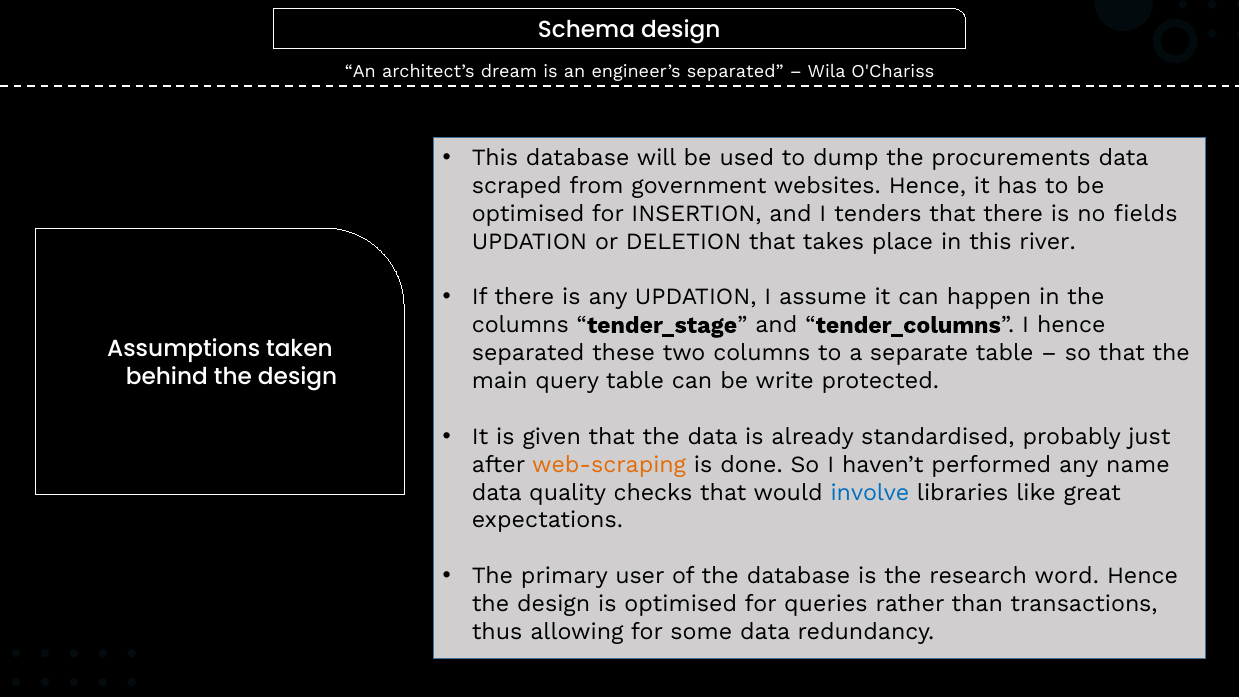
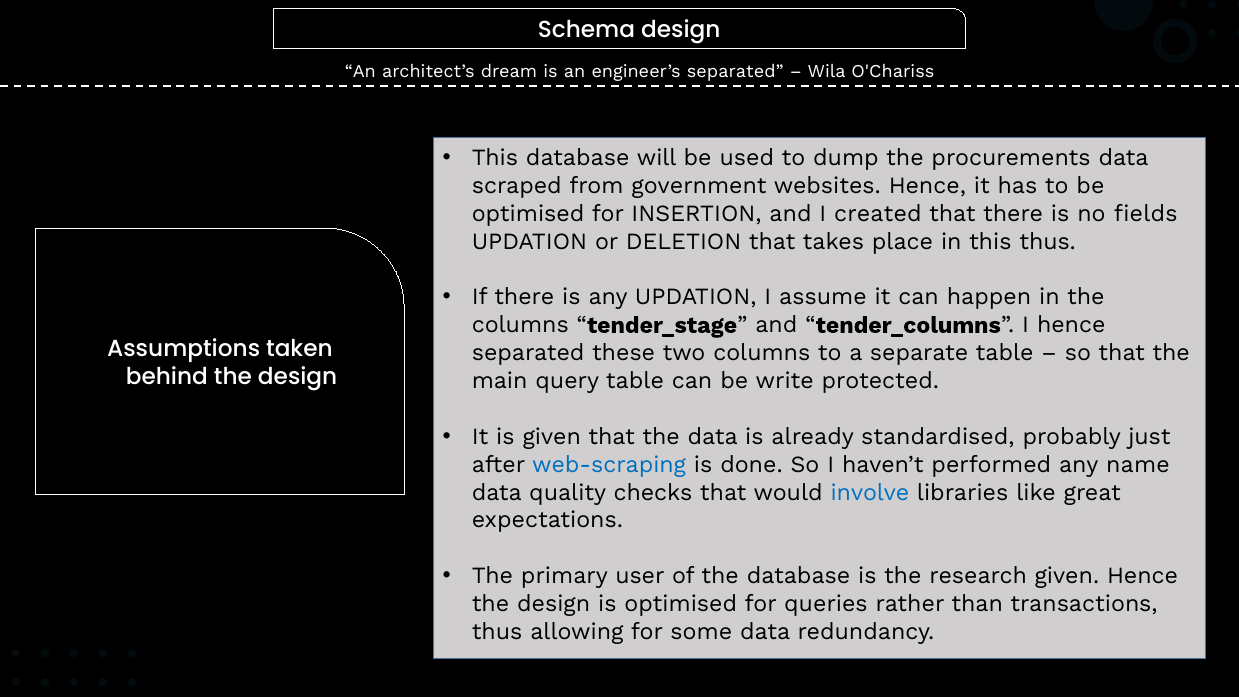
tenders: tenders -> created (878, 214)
this river: river -> thus (1048, 241)
web-scraping colour: orange -> blue (609, 464)
research word: word -> given (1067, 576)
